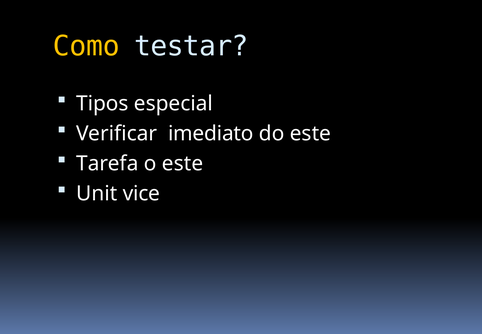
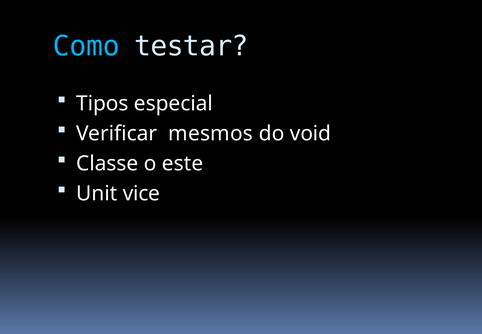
Como colour: yellow -> light blue (86, 46)
imediato: imediato -> mesmos (211, 133)
do este: este -> void (311, 133)
Tarefa: Tarefa -> Classe (107, 163)
